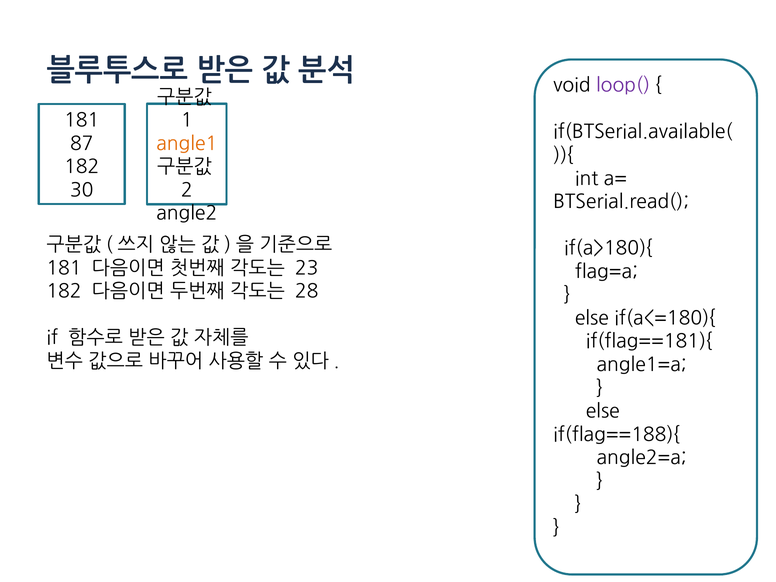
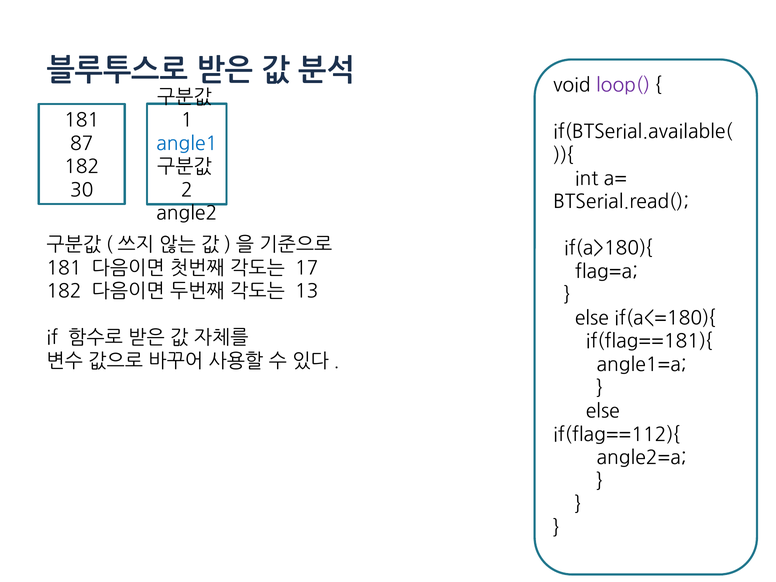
angle1 colour: orange -> blue (187, 144)
23: 23 -> 17 (307, 268)
28: 28 -> 13 (307, 292)
if(flag==188){: if(flag==188){ -> if(flag==112){ (616, 435)
